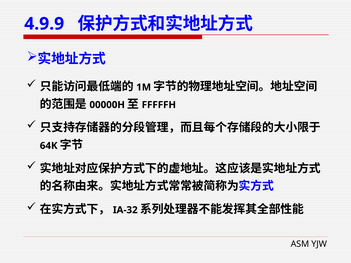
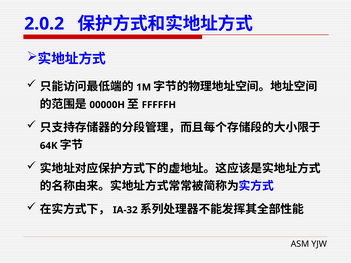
4.9.9: 4.9.9 -> 2.0.2 (44, 24)
